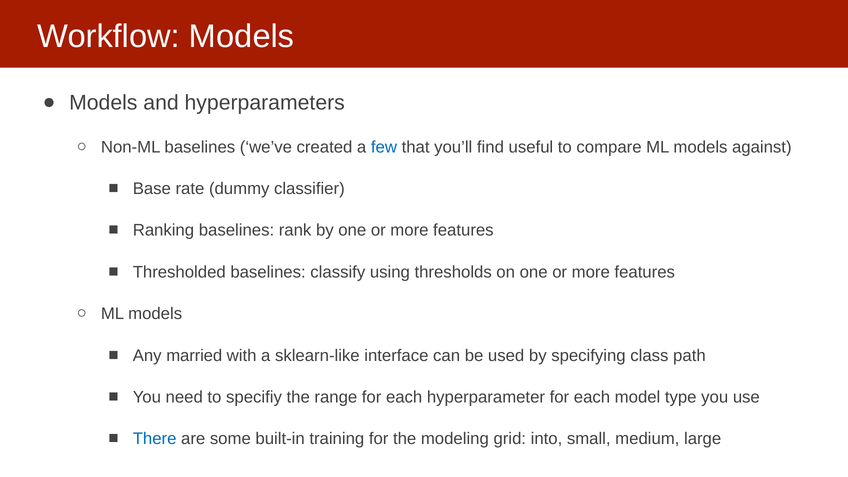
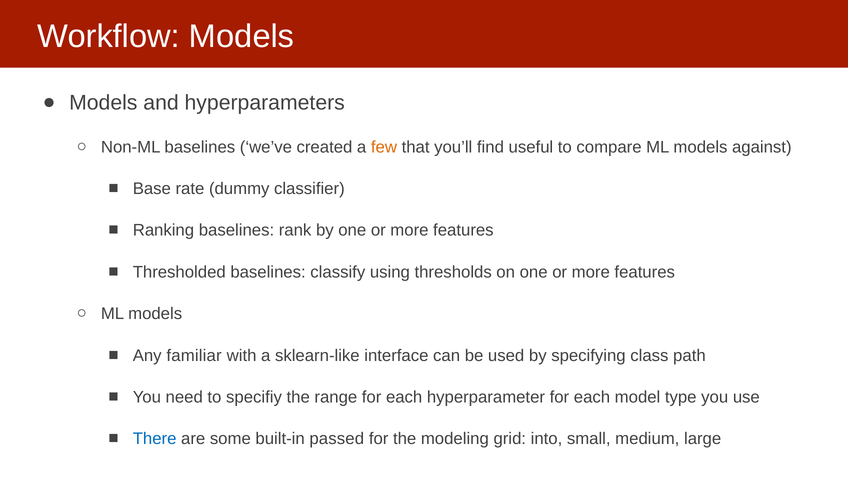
few colour: blue -> orange (384, 147)
married: married -> familiar (194, 355)
training: training -> passed (337, 439)
